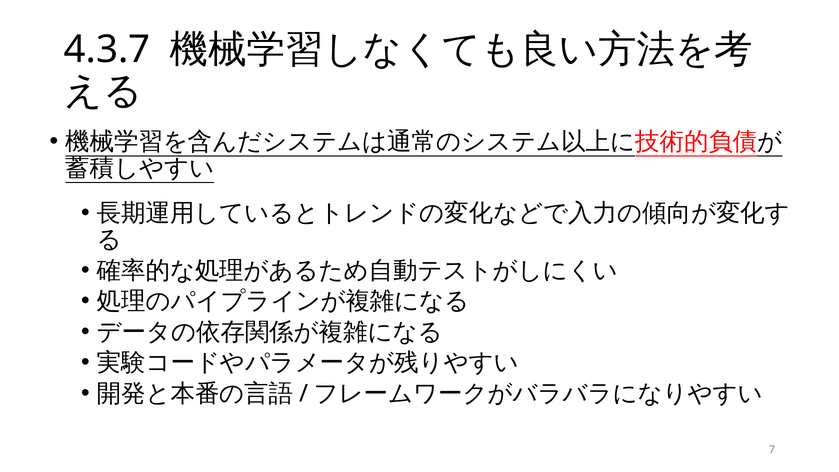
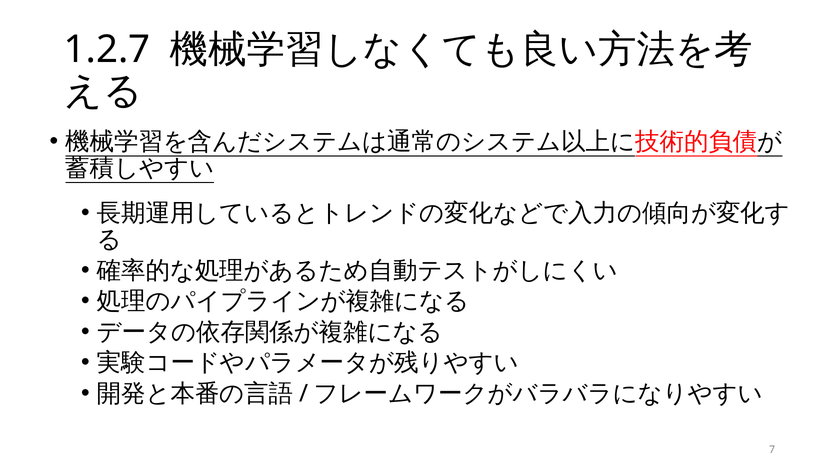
4.3.7: 4.3.7 -> 1.2.7 (107, 50)
